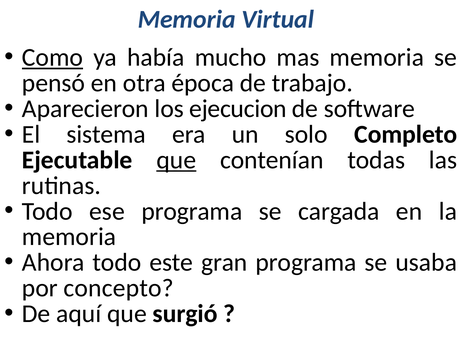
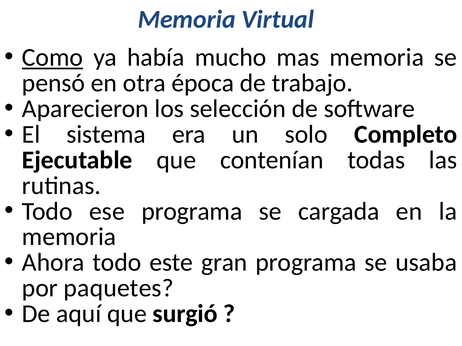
ejecucion: ejecucion -> selección (238, 109)
que underline: present -> none (176, 160)
concepto: concepto -> paquetes (119, 289)
